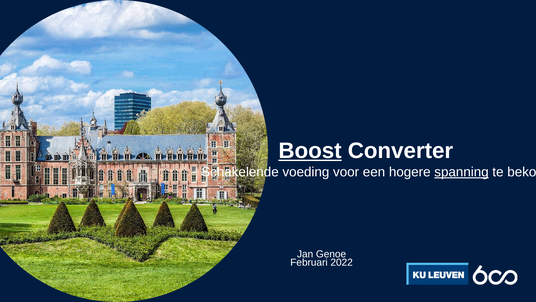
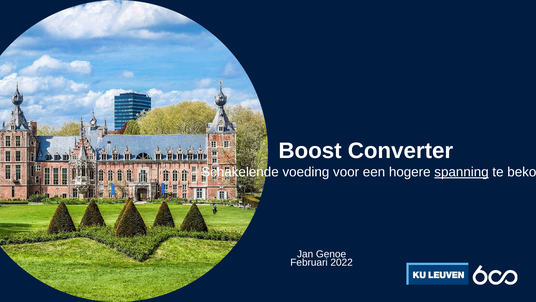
Boost underline: present -> none (310, 151)
